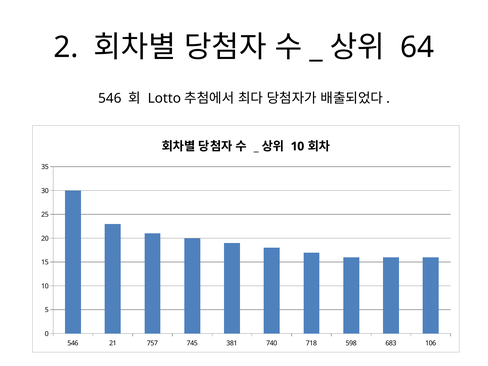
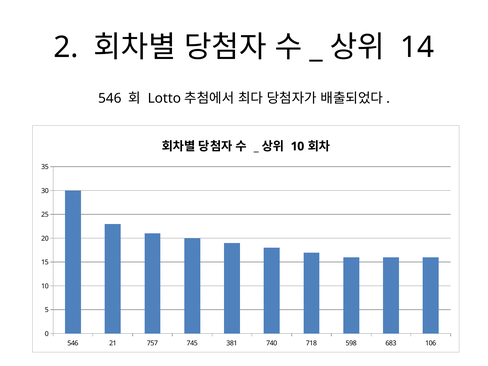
64: 64 -> 14 (417, 47)
